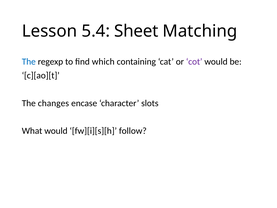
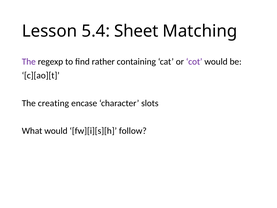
The colour: blue -> purple (29, 62)
which: which -> rather (103, 62)
changes: changes -> creating (53, 103)
